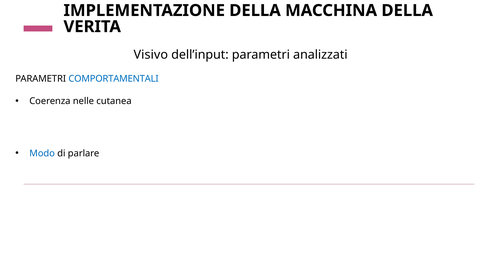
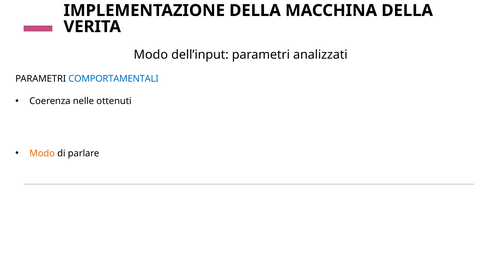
Visivo: Visivo -> Modo (151, 55)
cutanea: cutanea -> ottenuti (114, 101)
Modo colour: blue -> orange (42, 153)
